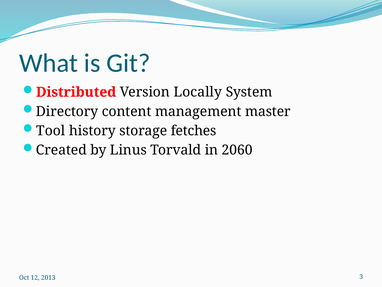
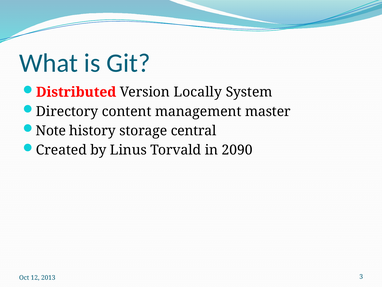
Tool: Tool -> Note (51, 131)
fetches: fetches -> central (194, 131)
2060: 2060 -> 2090 (237, 150)
